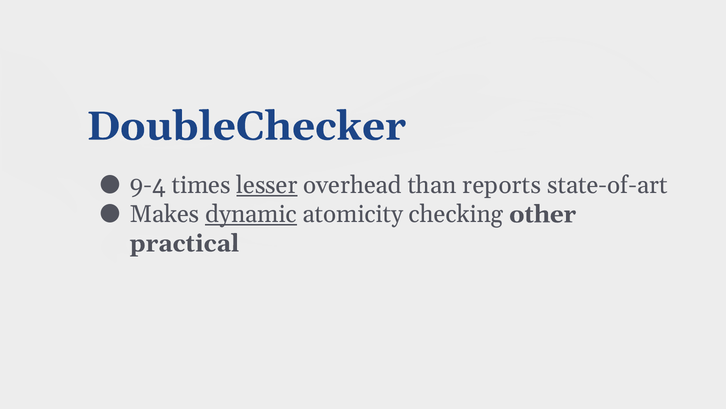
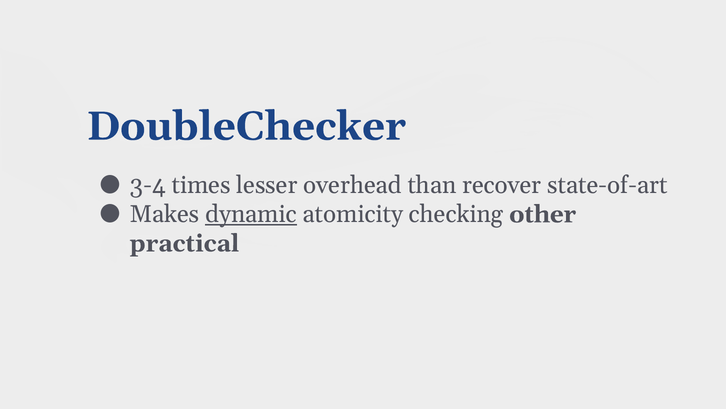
9-4: 9-4 -> 3-4 (148, 185)
lesser underline: present -> none (267, 185)
reports: reports -> recover (502, 185)
